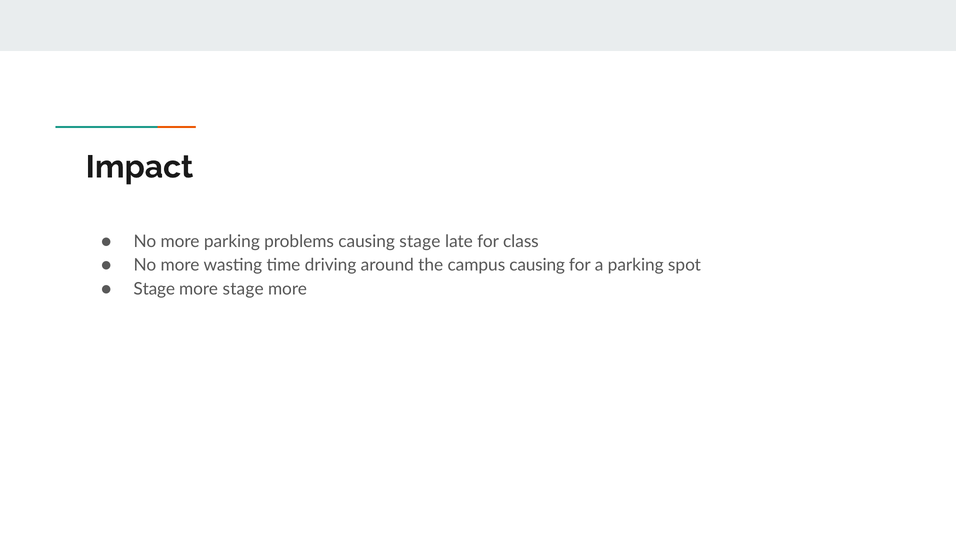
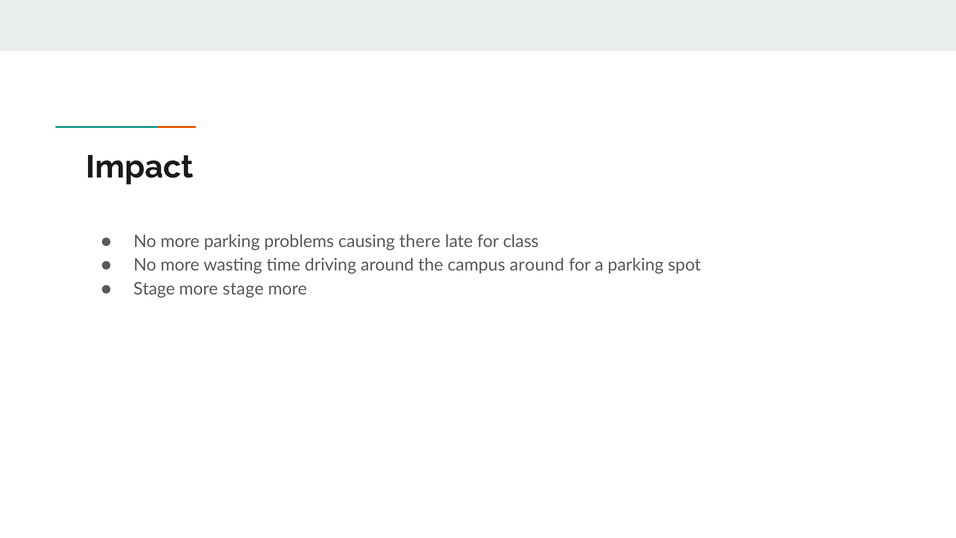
causing stage: stage -> there (420, 241)
campus causing: causing -> around (537, 265)
